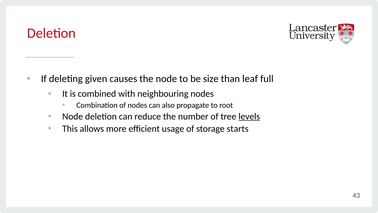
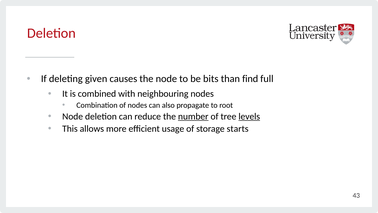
size: size -> bits (211, 79)
leaf: leaf -> find (250, 79)
number underline: none -> present (193, 116)
